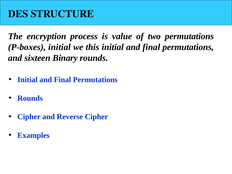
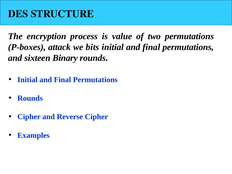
P-boxes initial: initial -> attack (60, 47)
this: this -> bits (92, 47)
